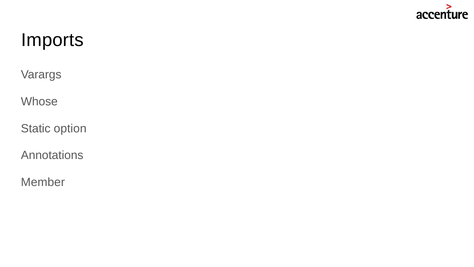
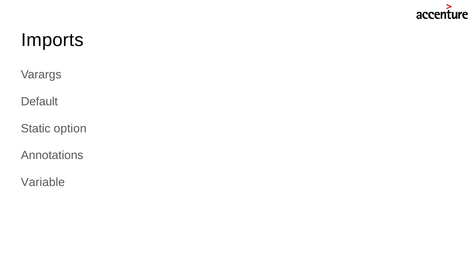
Whose: Whose -> Default (39, 101)
Member: Member -> Variable (43, 182)
